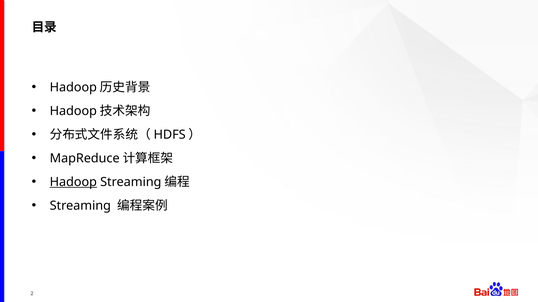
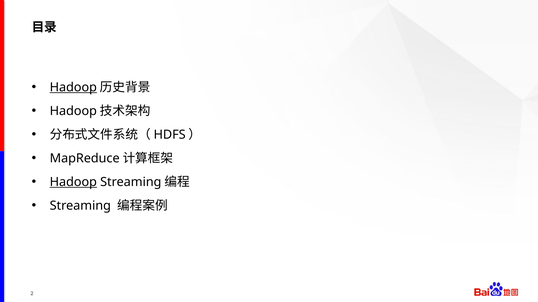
Hadoop underline: none -> present (73, 88)
